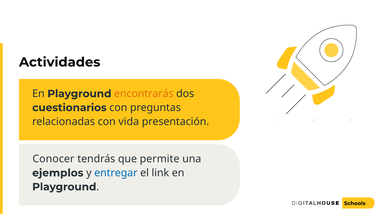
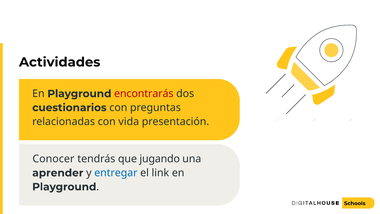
encontrarás colour: orange -> red (144, 94)
permite: permite -> jugando (160, 159)
ejemplos: ejemplos -> aprender (58, 173)
